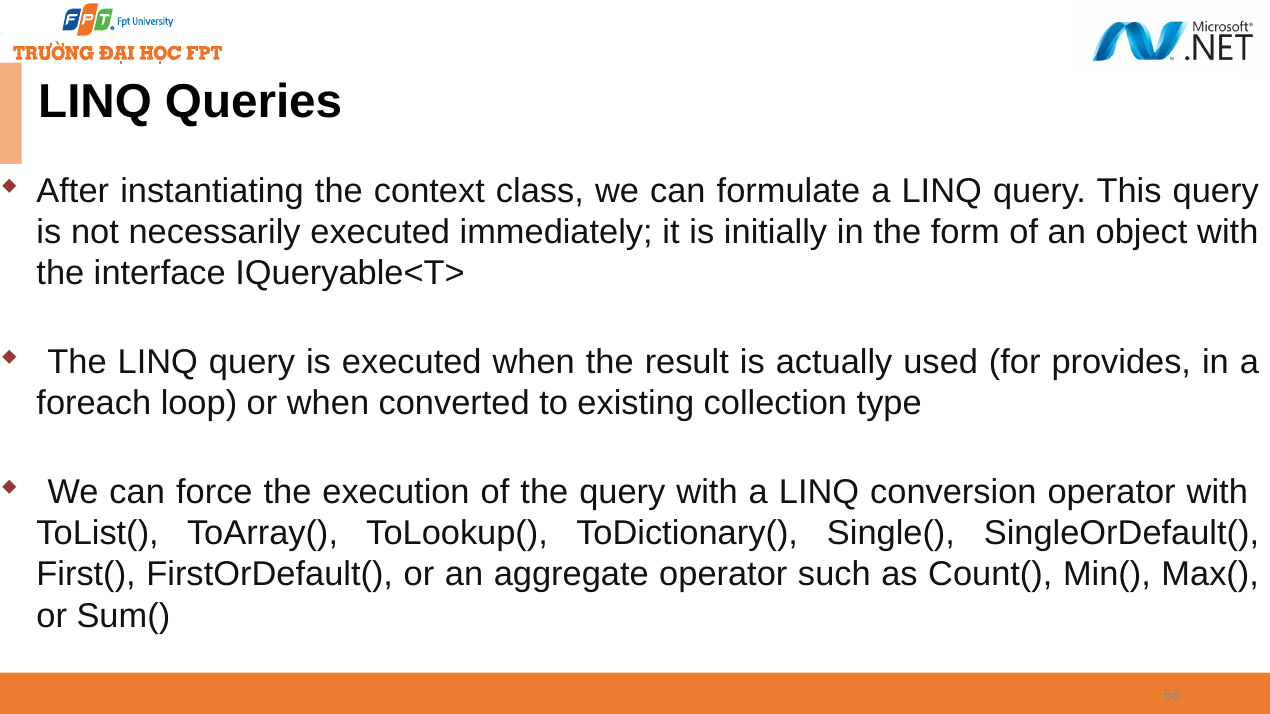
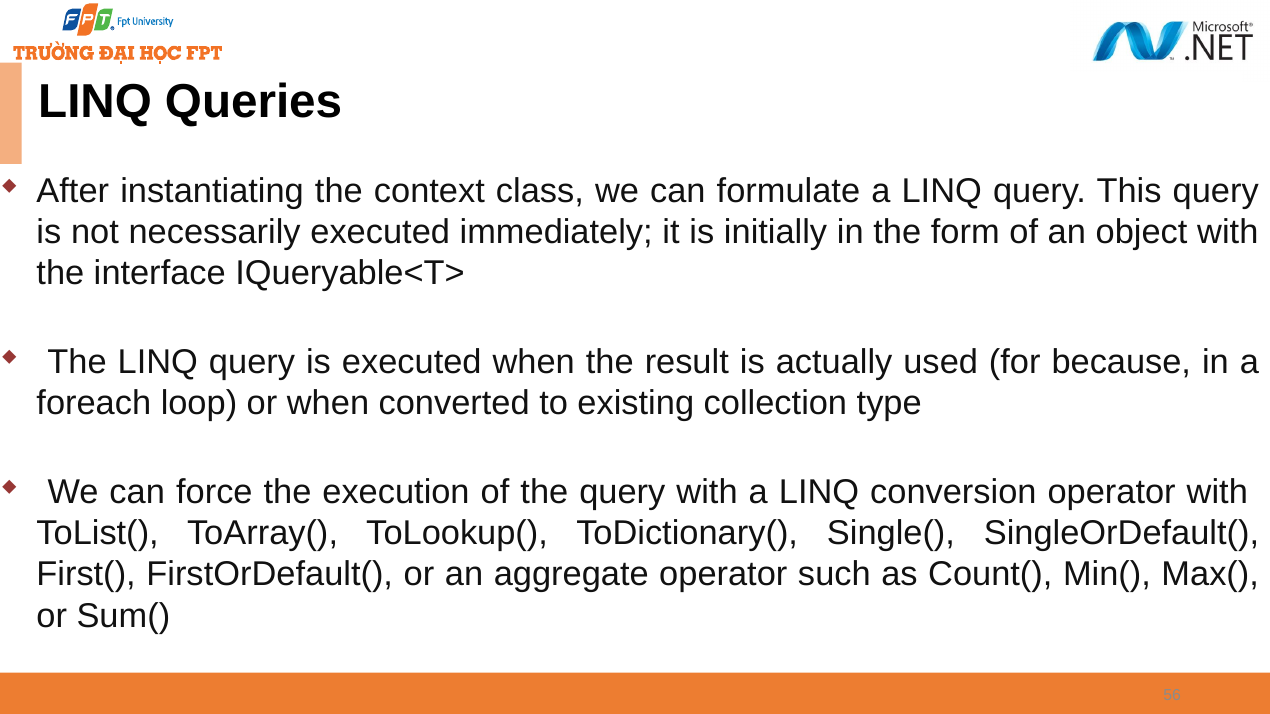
provides: provides -> because (1121, 362)
